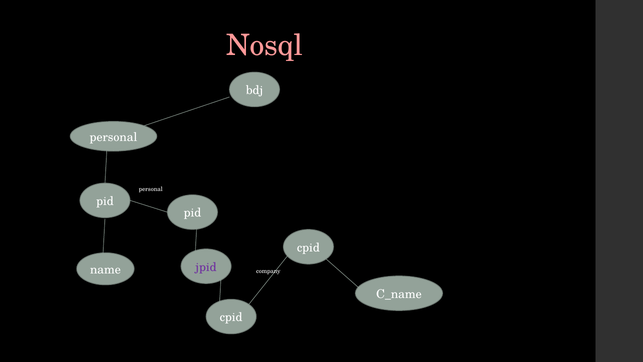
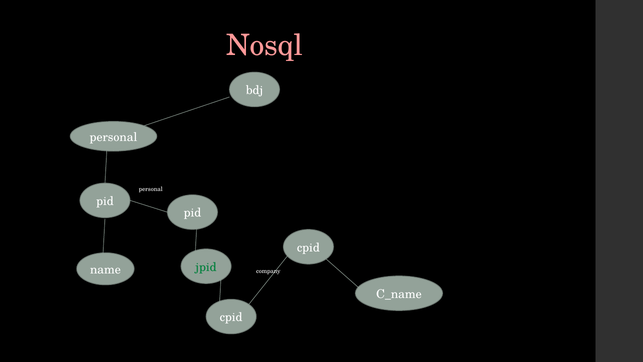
jpid colour: purple -> green (206, 267)
